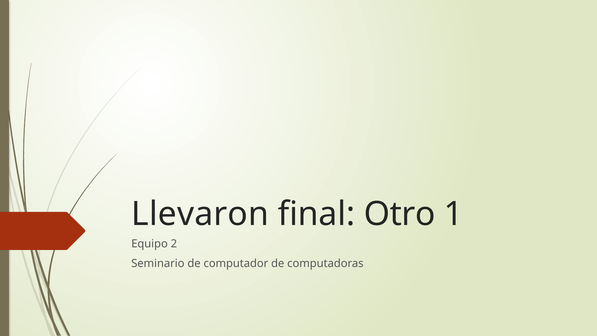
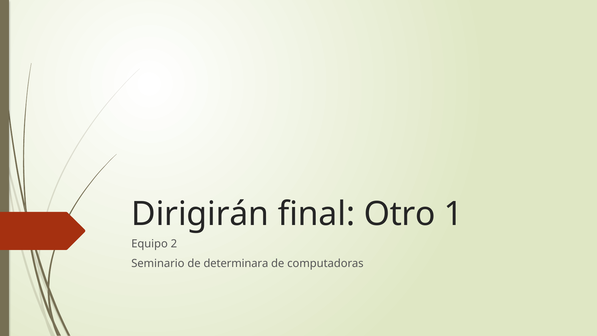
Llevaron: Llevaron -> Dirigirán (200, 214)
computador: computador -> determinara (236, 263)
